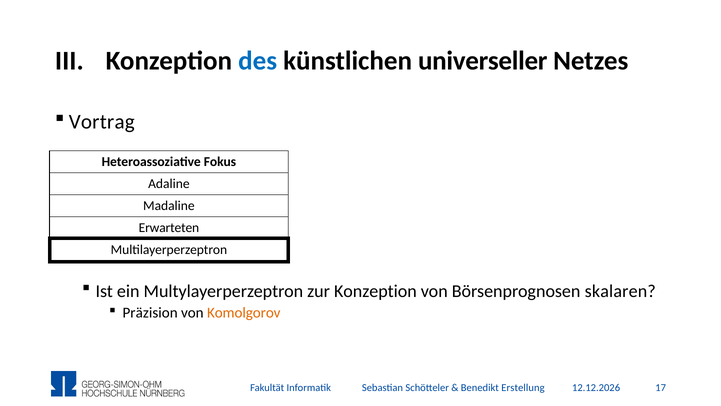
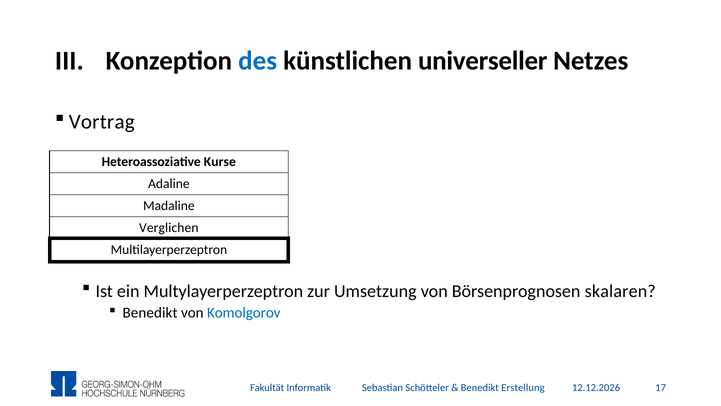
Fokus: Fokus -> Kurse (220, 162)
Erwarteten: Erwarteten -> Verglichen (169, 228)
zur Konzeption: Konzeption -> Umsetzung (375, 291)
Präzision: Präzision -> Benedikt (150, 312)
Komolgorov colour: orange -> blue (244, 312)
